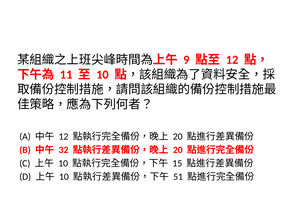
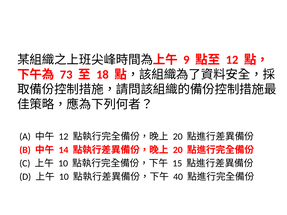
11: 11 -> 73 (66, 75)
10: 10 -> 18 (103, 75)
32: 32 -> 14 (64, 150)
51: 51 -> 40 (178, 177)
